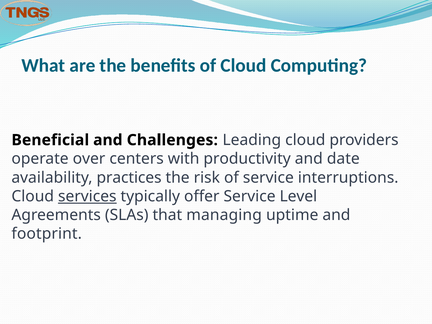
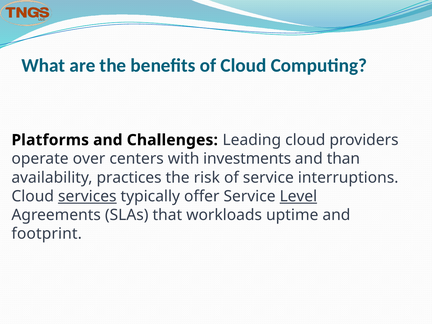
Beneficial: Beneficial -> Platforms (50, 140)
productivity: productivity -> investments (247, 159)
date: date -> than (343, 159)
Level underline: none -> present (298, 196)
managing: managing -> workloads (224, 215)
